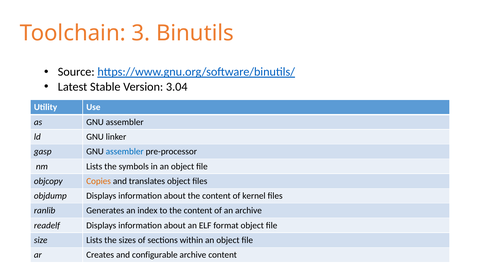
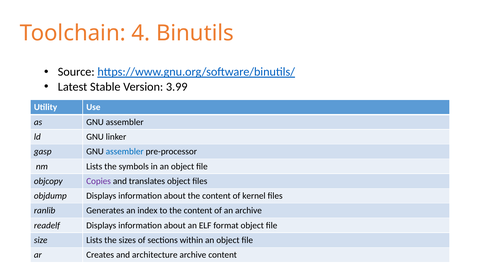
3: 3 -> 4 (141, 33)
3.04: 3.04 -> 3.99 (177, 87)
Copies colour: orange -> purple (99, 181)
configurable: configurable -> architecture (155, 255)
